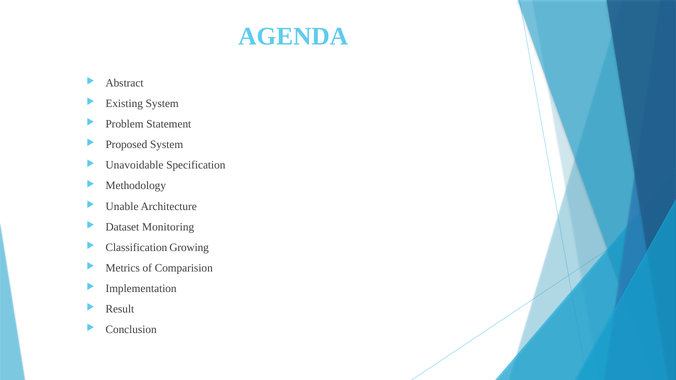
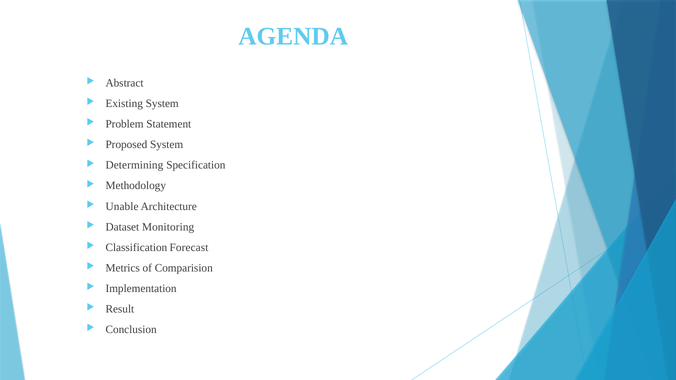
Unavoidable: Unavoidable -> Determining (134, 165)
Growing: Growing -> Forecast (189, 248)
